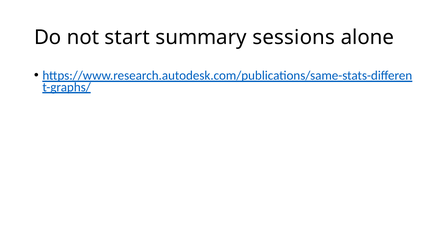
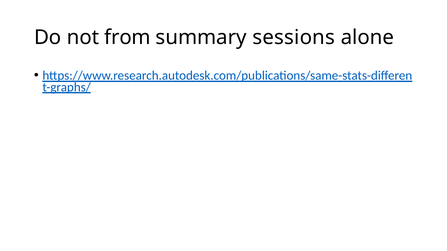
start: start -> from (127, 38)
